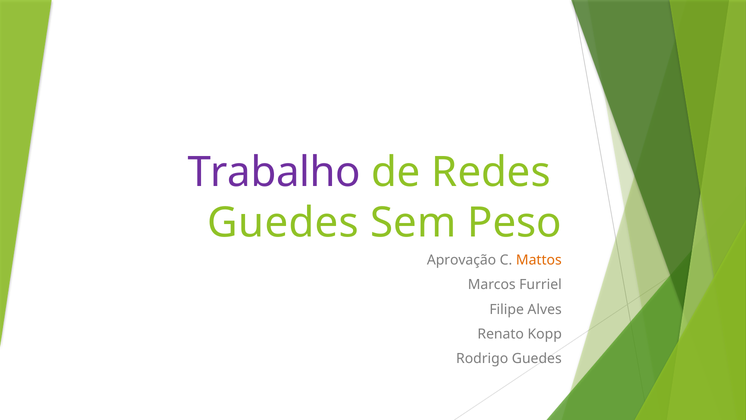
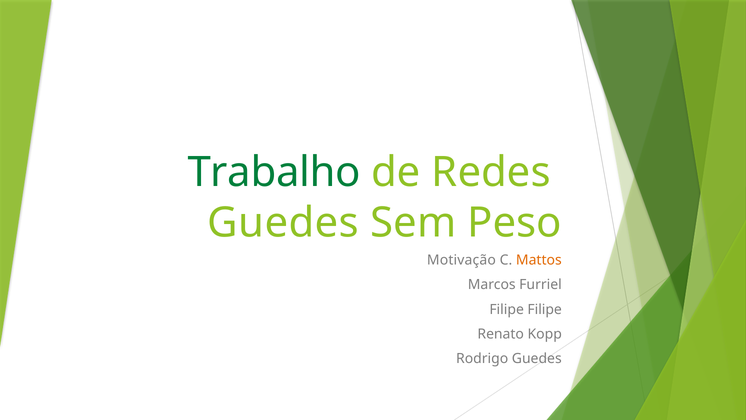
Trabalho colour: purple -> green (274, 172)
Aprovação: Aprovação -> Motivação (461, 260)
Filipe Alves: Alves -> Filipe (545, 309)
